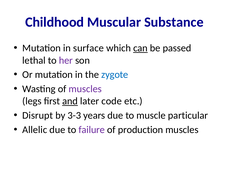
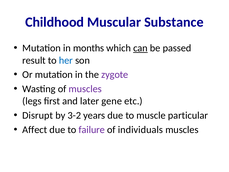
surface: surface -> months (89, 48)
lethal: lethal -> result (34, 60)
her colour: purple -> blue (66, 60)
zygote colour: blue -> purple (115, 75)
and underline: present -> none (70, 101)
code: code -> gene (112, 101)
3-3: 3-3 -> 3-2 (74, 115)
Allelic: Allelic -> Affect (35, 129)
production: production -> individuals (140, 129)
